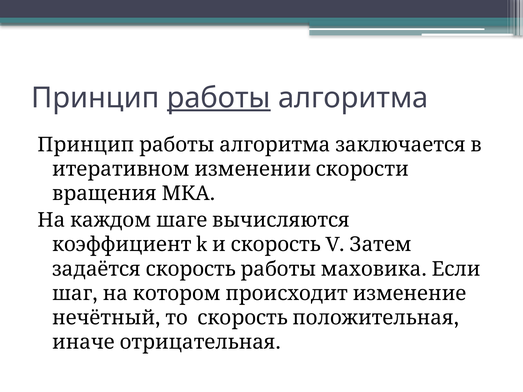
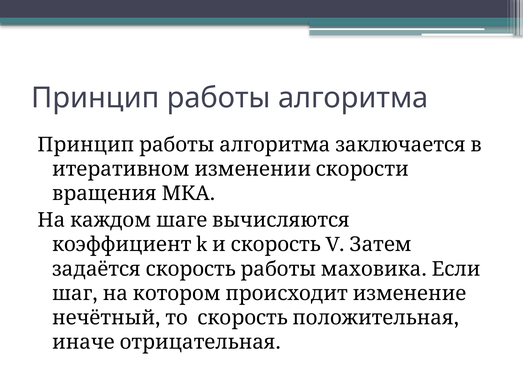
работы underline: present -> none (219, 98)
